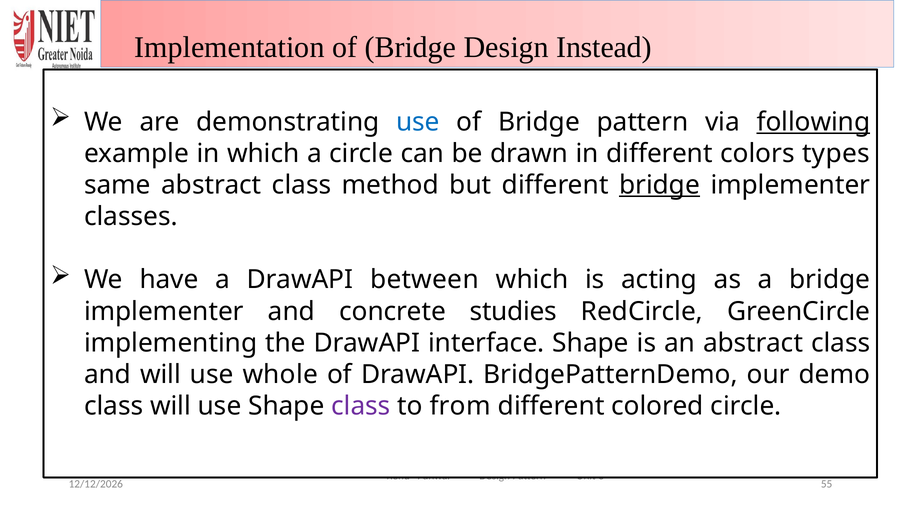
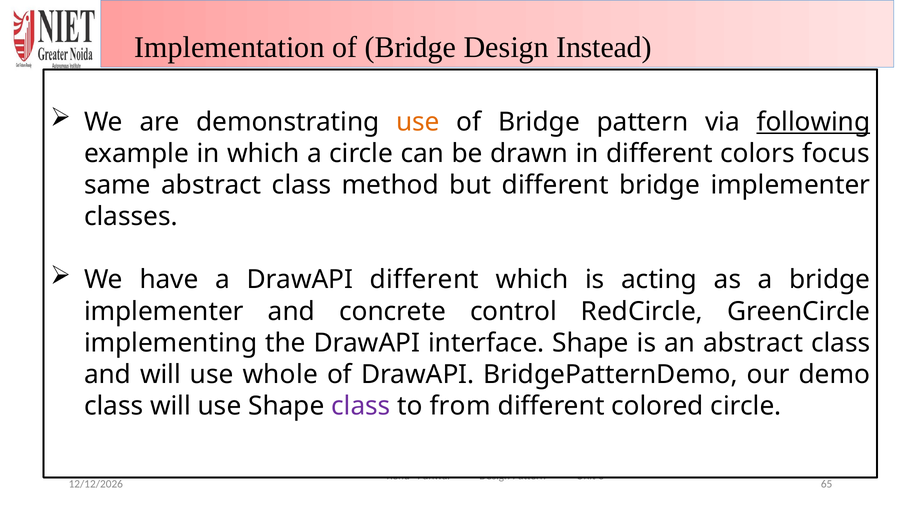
use colour: blue -> orange (418, 122)
types: types -> focus (836, 154)
bridge underline: present -> none (659, 185)
DrawAPI between: between -> different (424, 280)
studies: studies -> control (513, 311)
55: 55 -> 65 (827, 484)
